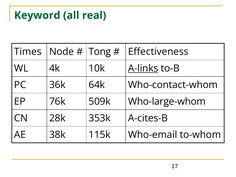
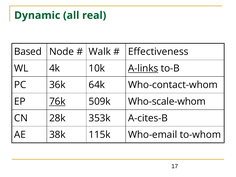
Keyword: Keyword -> Dynamic (37, 15)
Times: Times -> Based (28, 52)
Tong: Tong -> Walk (100, 52)
76k underline: none -> present (57, 102)
Who-large-whom: Who-large-whom -> Who-scale-whom (167, 102)
